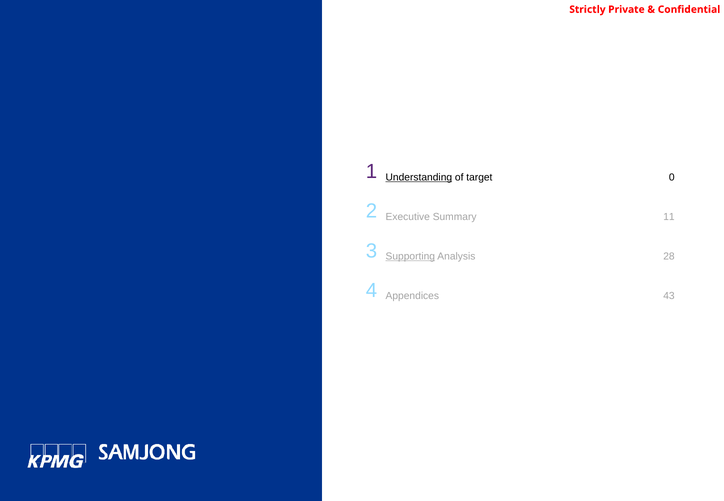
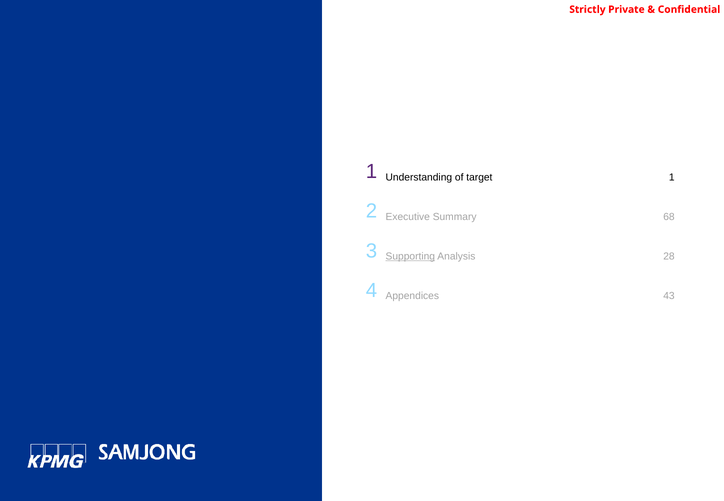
Understanding underline: present -> none (419, 177)
target 0: 0 -> 1 (672, 177)
11: 11 -> 68 (669, 217)
